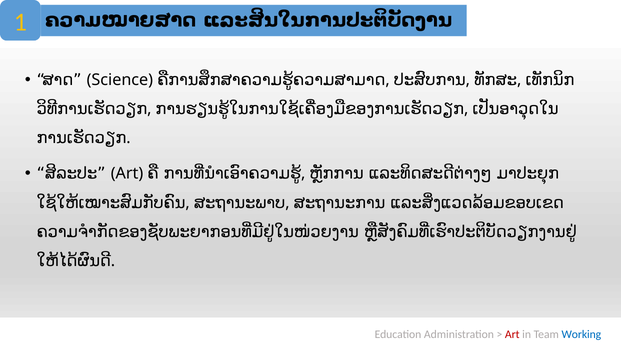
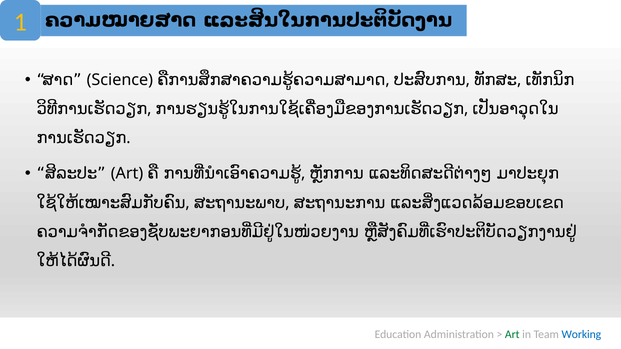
Art colour: red -> green (512, 335)
